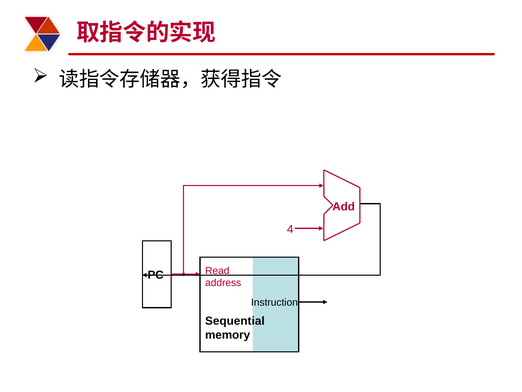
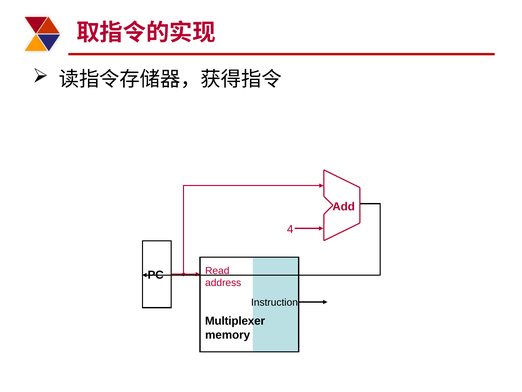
Sequential: Sequential -> Multiplexer (235, 321)
